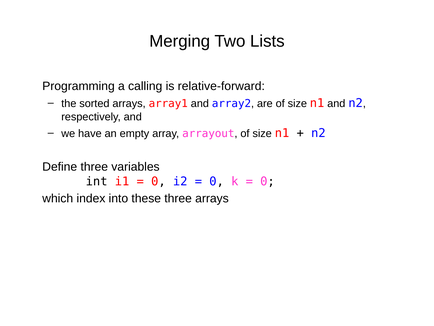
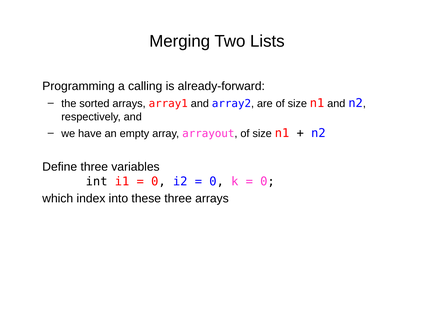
relative-forward: relative-forward -> already-forward (221, 86)
